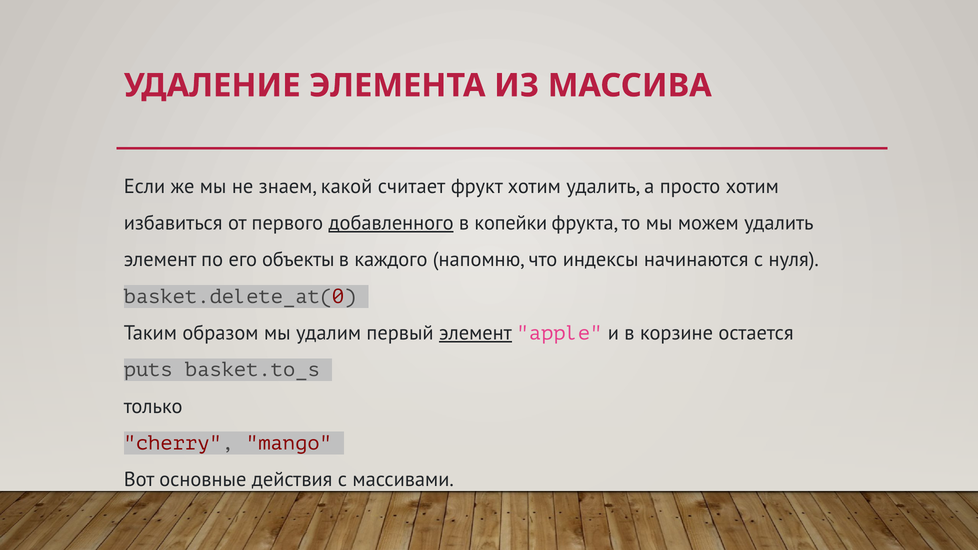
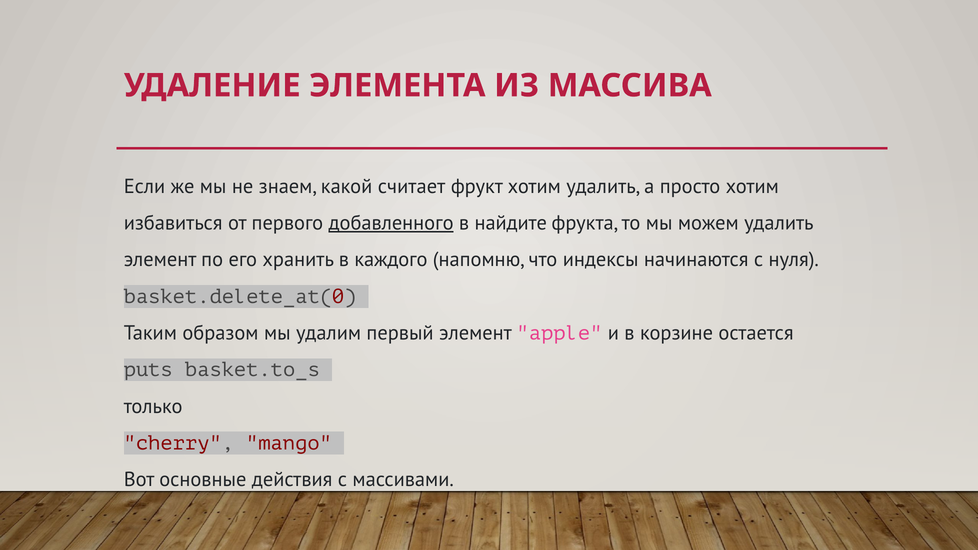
копейки: копейки -> найдите (511, 223)
объекты: объекты -> хранить (298, 260)
элемент underline: present -> none (475, 333)
